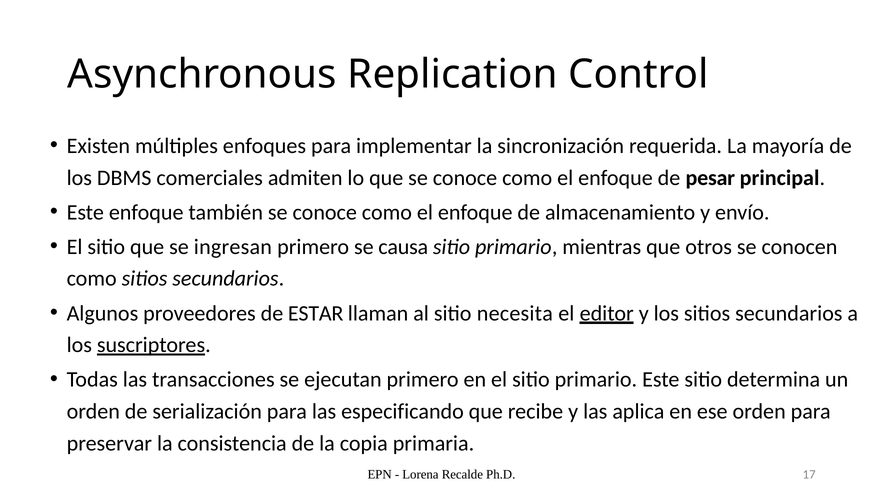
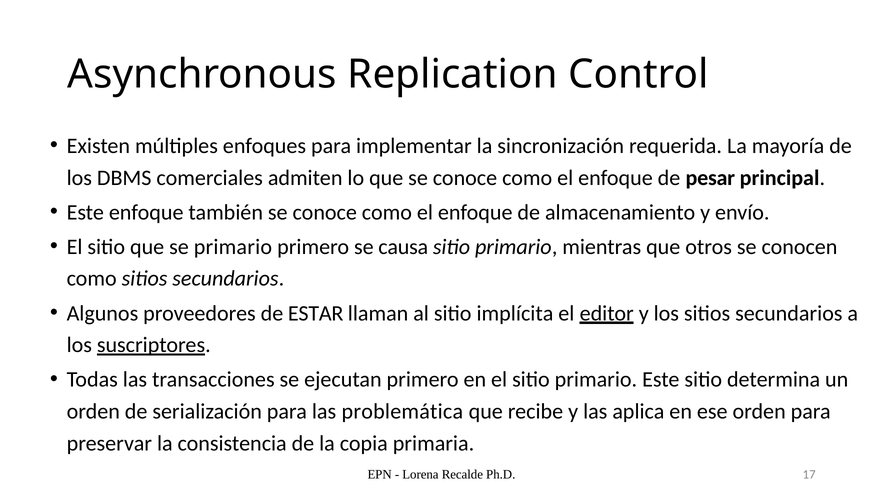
se ingresan: ingresan -> primario (233, 247)
necesita: necesita -> implícita (515, 313)
especificando: especificando -> problemática (402, 411)
